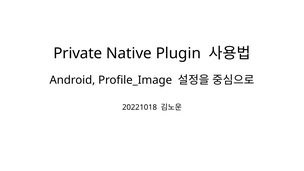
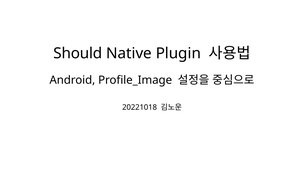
Private: Private -> Should (78, 53)
